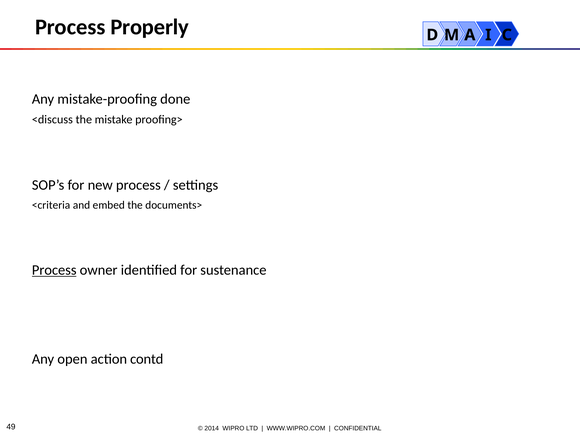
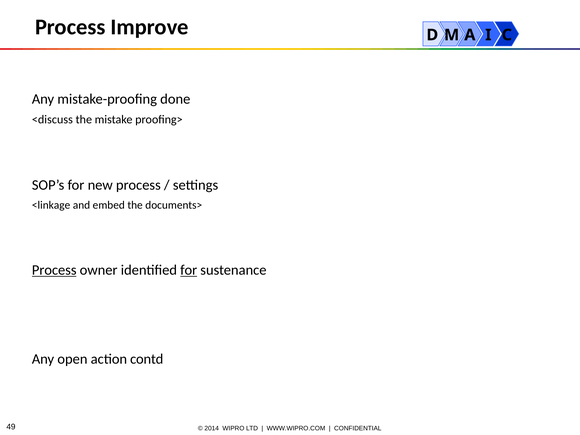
Properly: Properly -> Improve (150, 27)
<criteria: <criteria -> <linkage (51, 205)
for underline: none -> present (189, 270)
